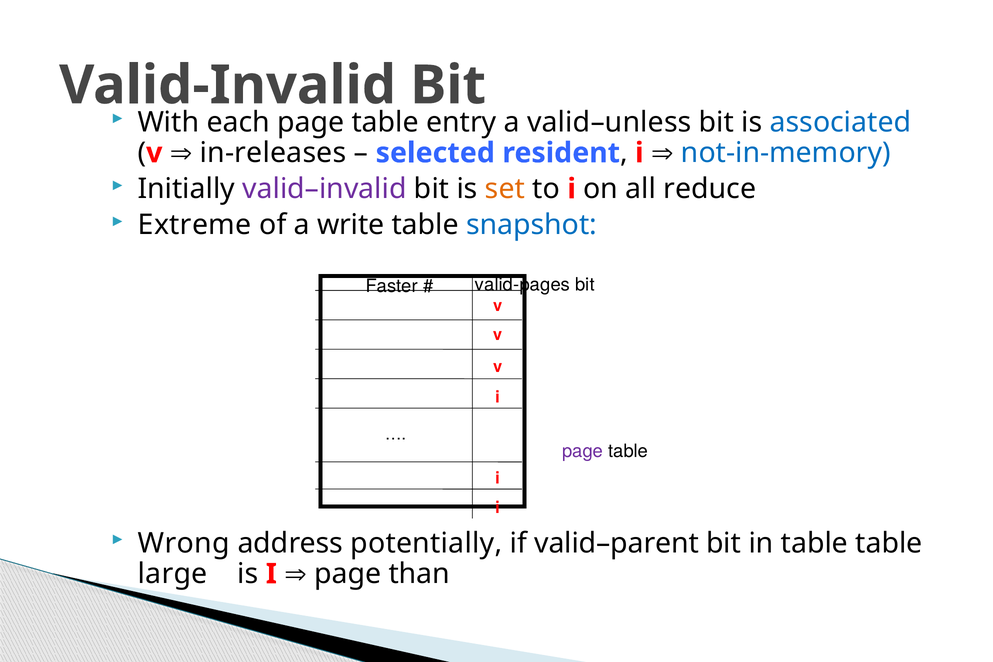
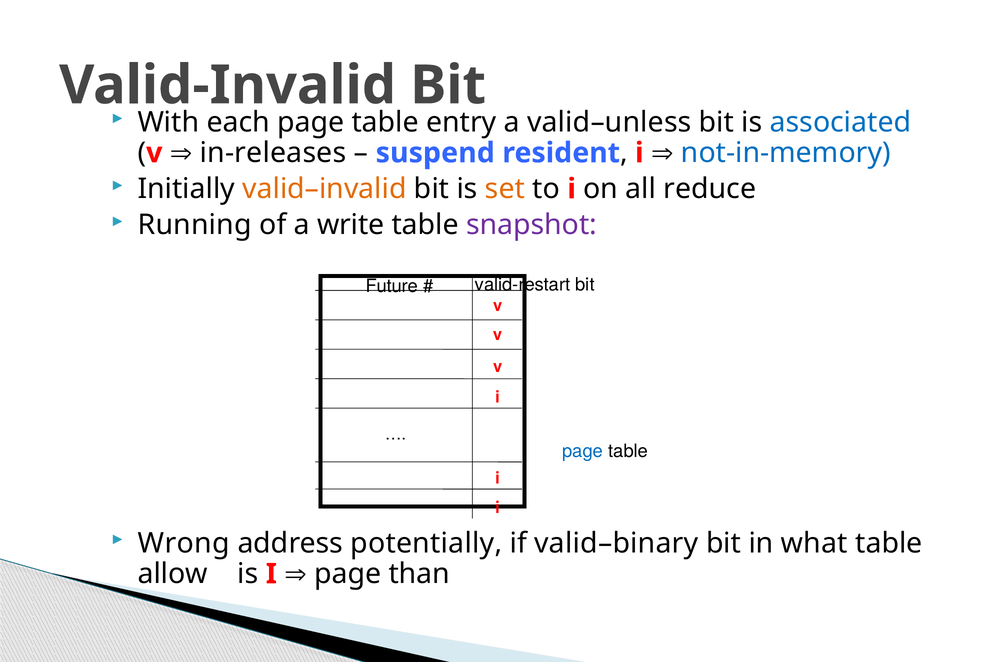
selected: selected -> suspend (435, 153)
valid–invalid colour: purple -> orange (324, 189)
Extreme: Extreme -> Running (195, 225)
snapshot colour: blue -> purple (532, 225)
Faster: Faster -> Future (392, 286)
valid-pages: valid-pages -> valid-restart (523, 285)
page colour: purple -> blue (583, 451)
valid–parent: valid–parent -> valid–binary (616, 543)
in table: table -> what (814, 543)
large: large -> allow (173, 574)
